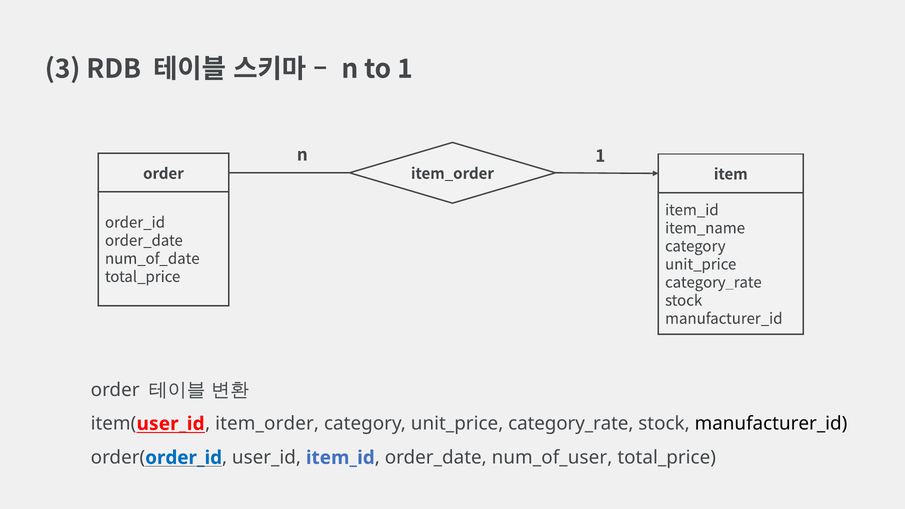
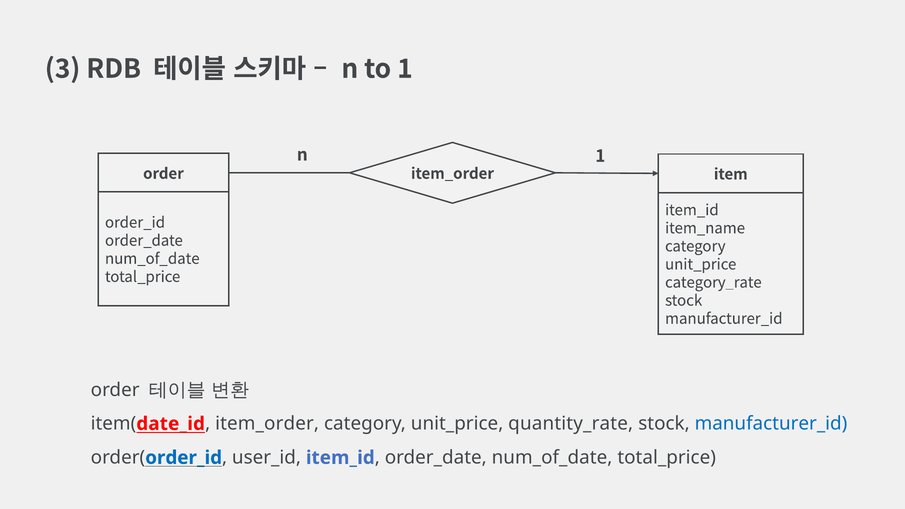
user_id: user_id -> date_id (171, 424)
category_rate: category_rate -> quantity_rate (571, 424)
manufacturer_id colour: black -> blue (771, 424)
num_of_user: num_of_user -> num_of_date (552, 458)
